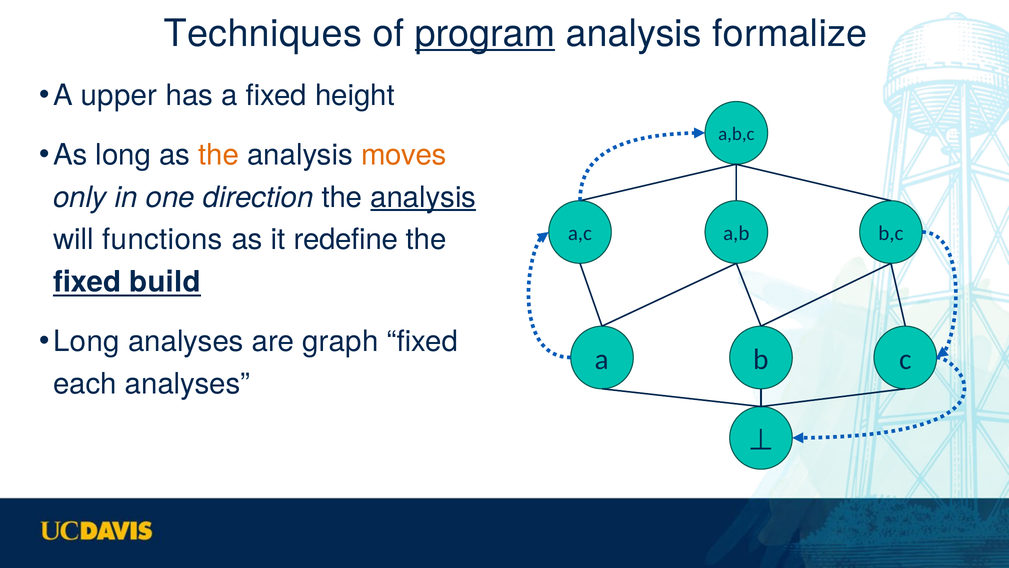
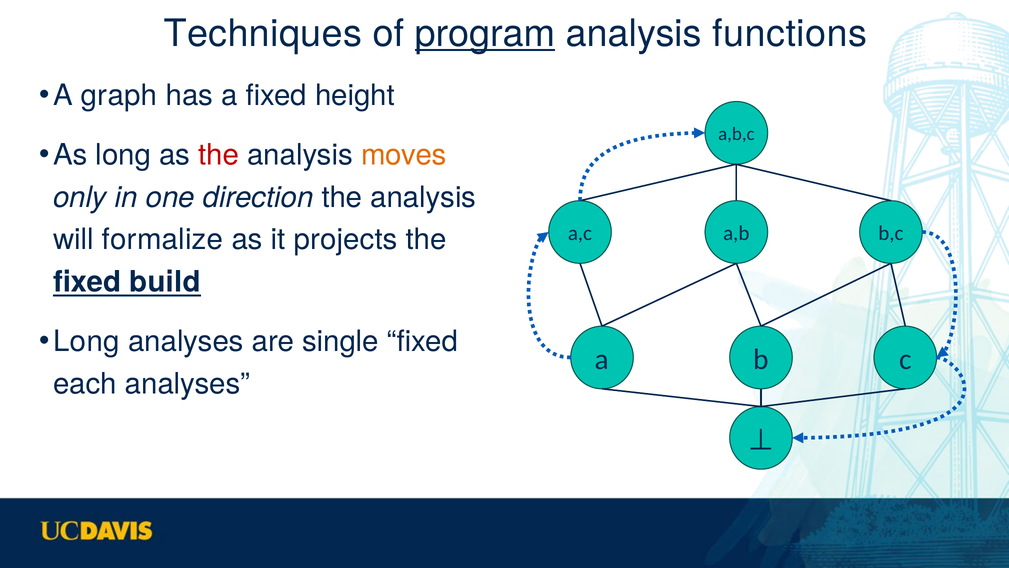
formalize: formalize -> functions (790, 34)
upper: upper -> graph (119, 96)
the colour: orange -> red (219, 155)
analysis underline: present -> none (423, 197)
functions: functions -> formalize (163, 240)
redefine: redefine -> projects (346, 240)
graph: graph -> single (340, 341)
